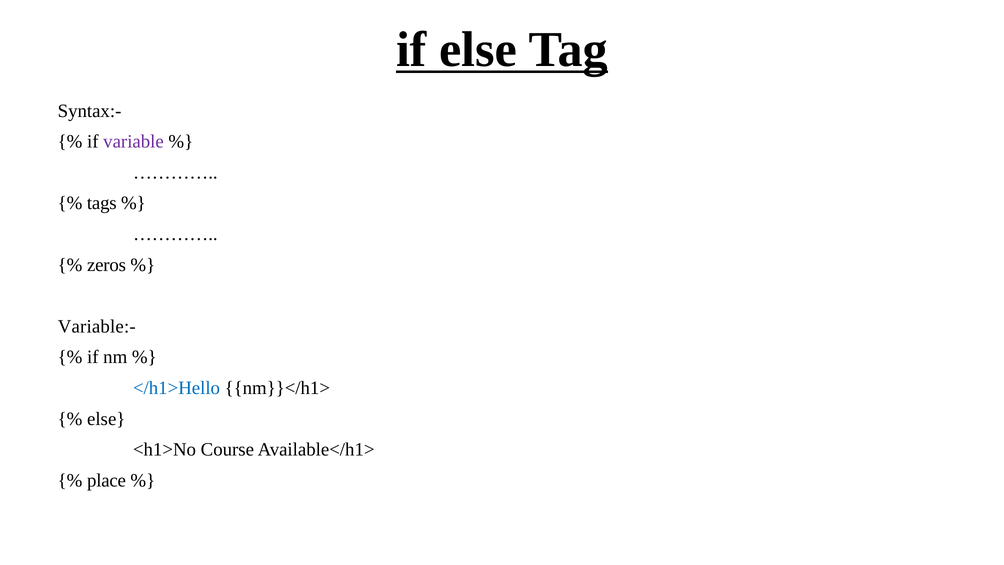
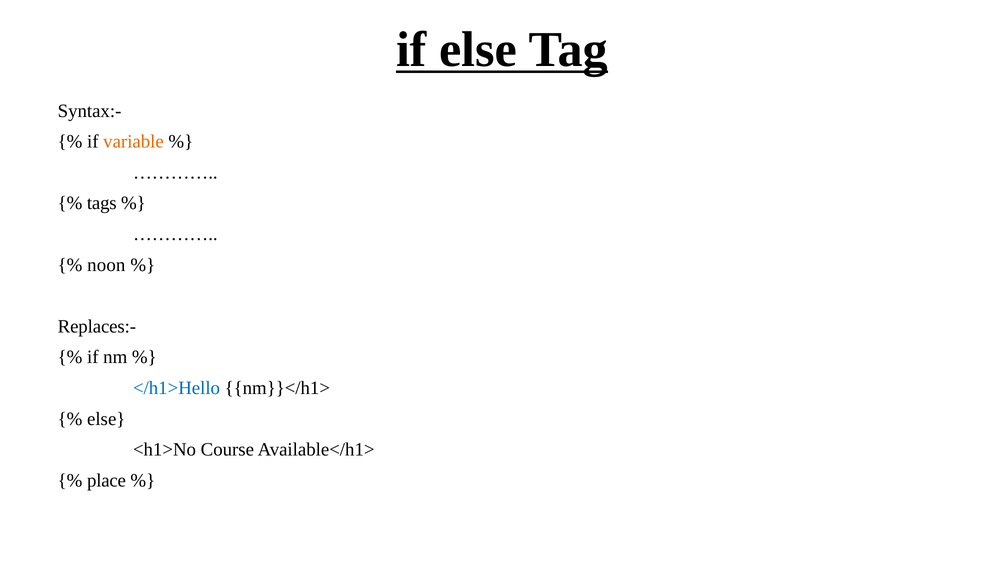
variable colour: purple -> orange (134, 142)
zeros: zeros -> noon (106, 265)
Variable:-: Variable:- -> Replaces:- (97, 326)
